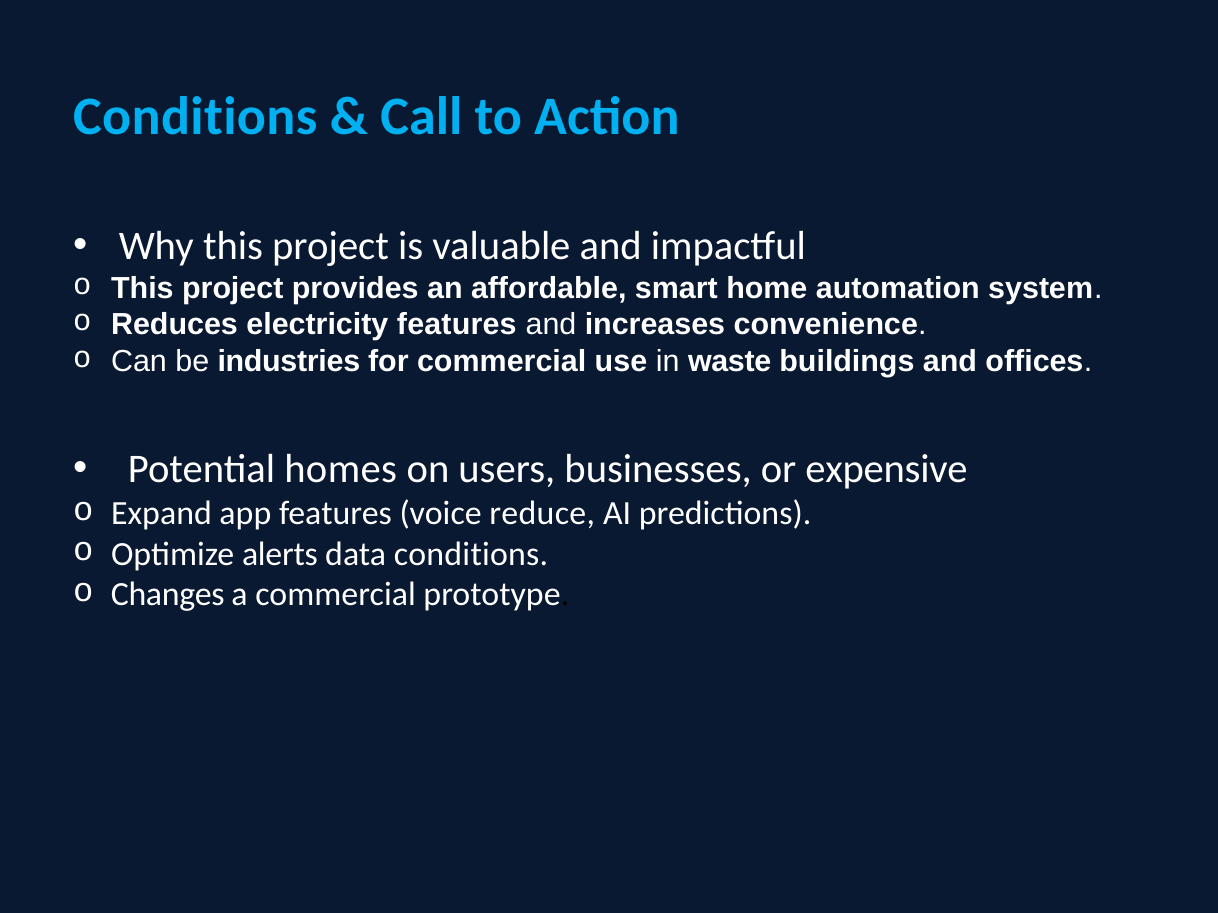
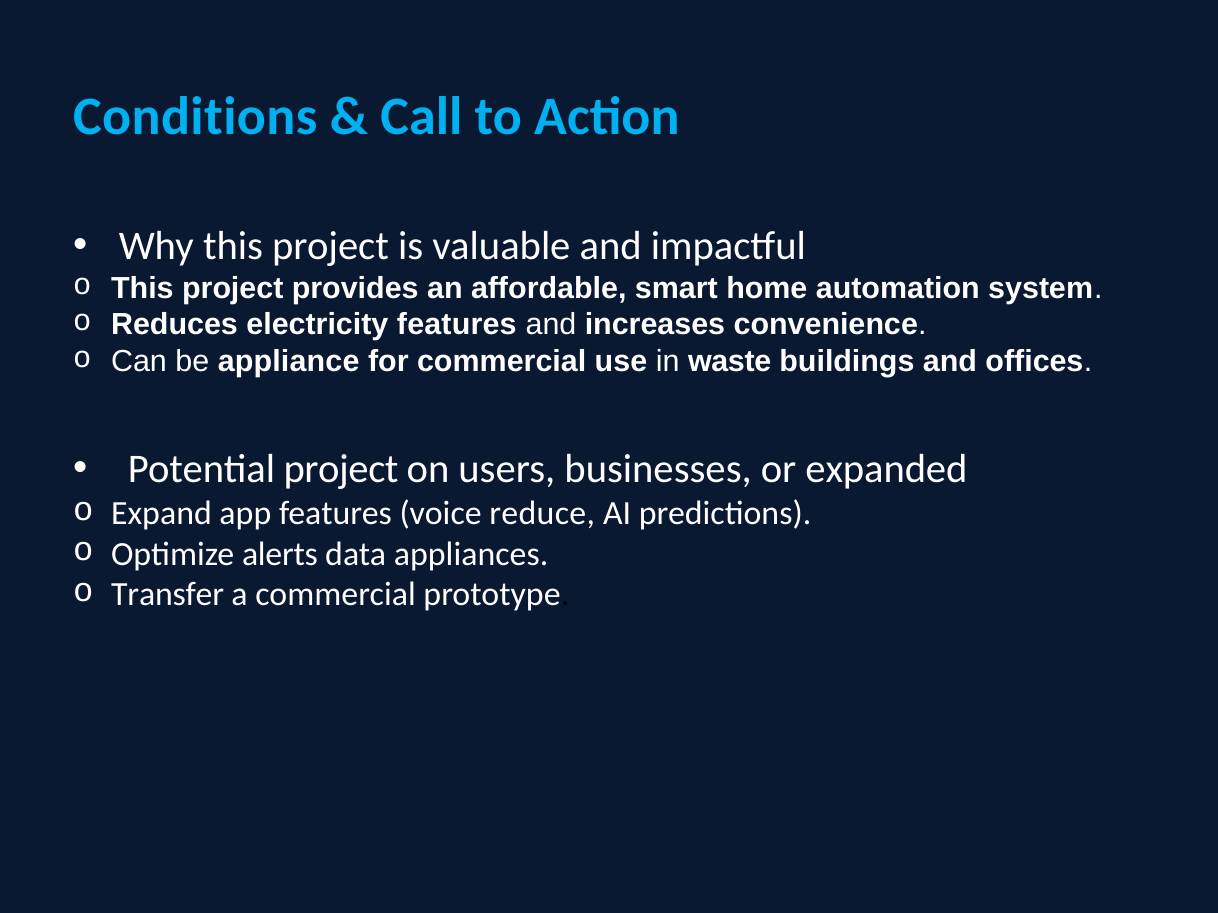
industries: industries -> appliance (289, 361)
Potential homes: homes -> project (341, 470)
expensive: expensive -> expanded (886, 470)
data conditions: conditions -> appliances (471, 555)
Changes: Changes -> Transfer (168, 595)
